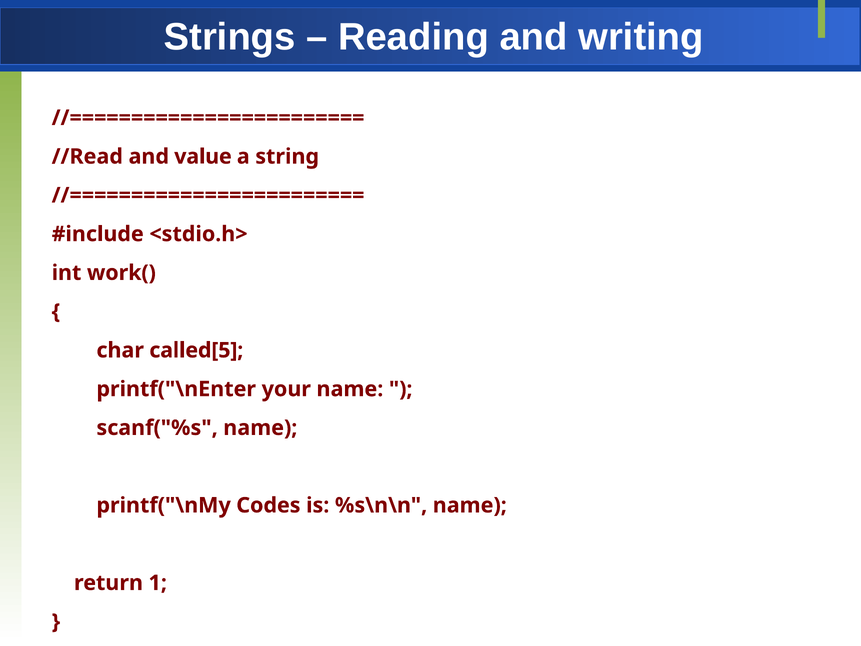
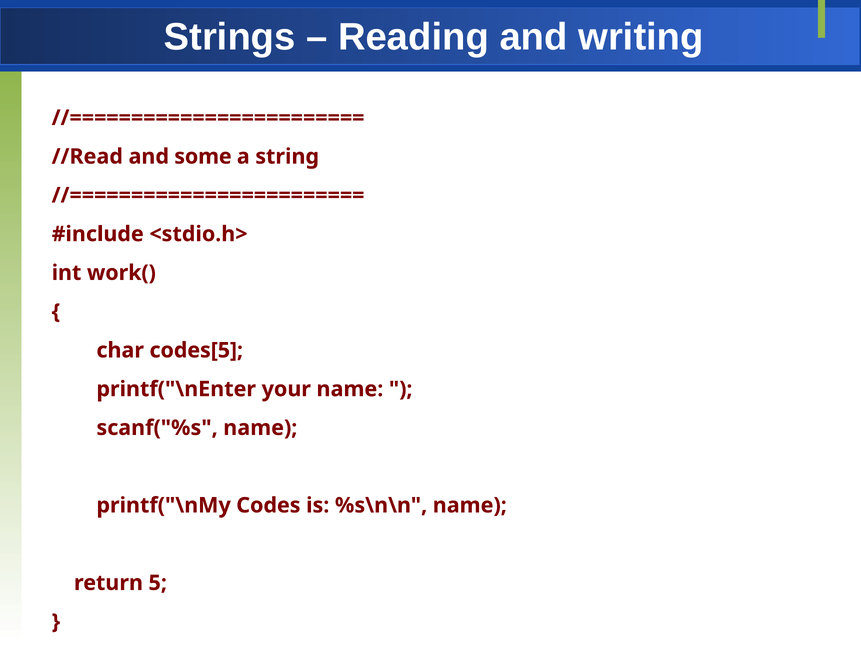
value: value -> some (203, 156)
called[5: called[5 -> codes[5 (196, 350)
1: 1 -> 5 (158, 583)
